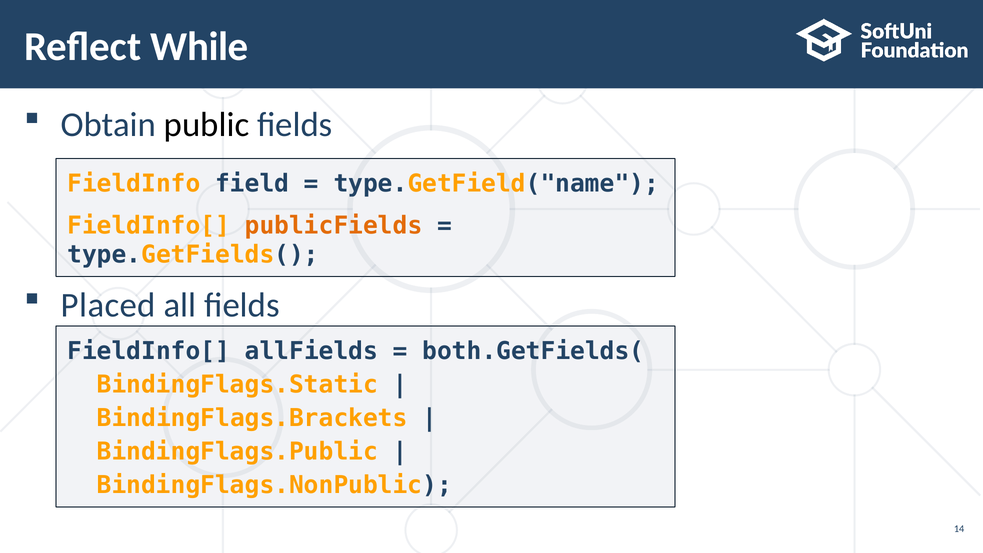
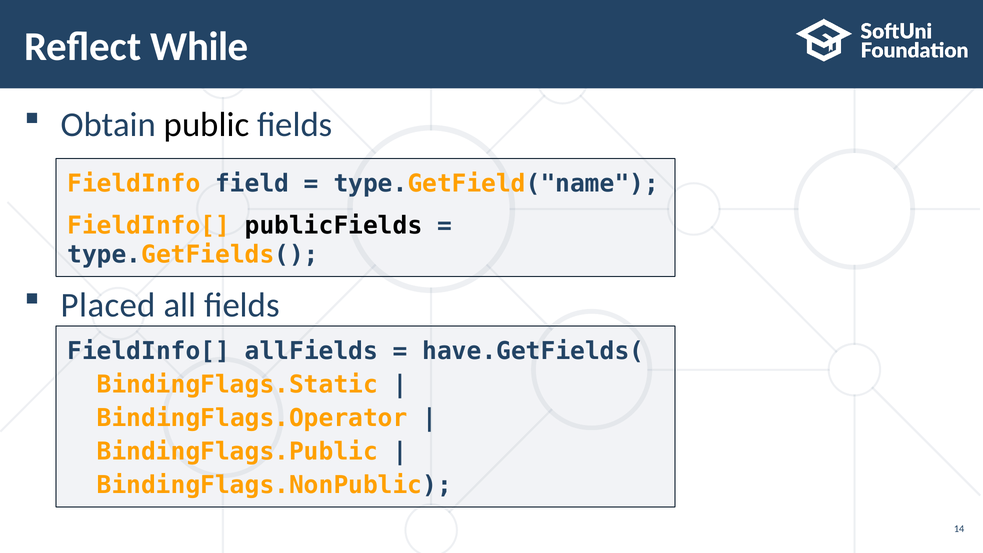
publicFields colour: orange -> black (334, 225)
both.GetFields(: both.GetFields( -> have.GetFields( (533, 351)
BindingFlags.Brackets: BindingFlags.Brackets -> BindingFlags.Operator (252, 418)
